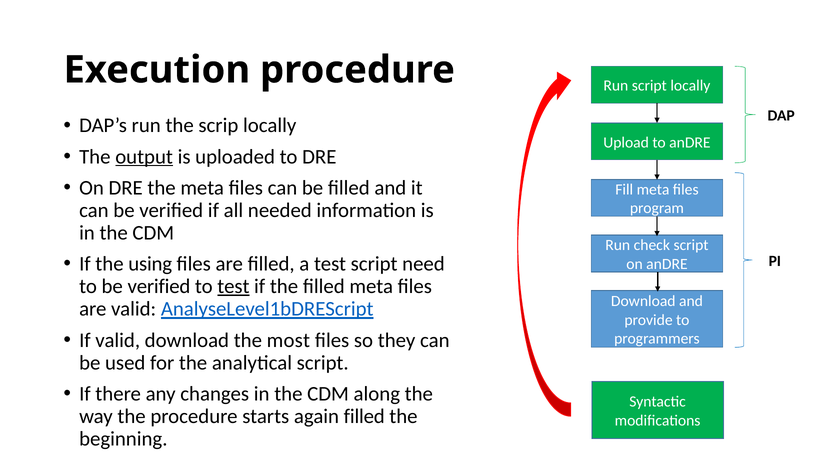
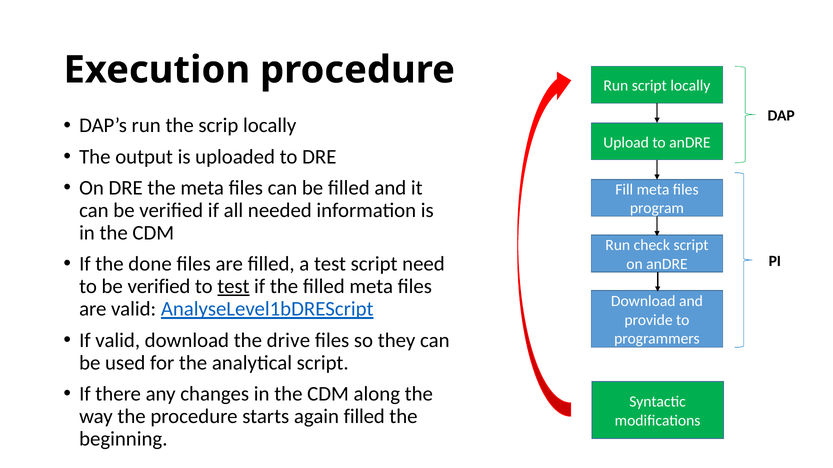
output underline: present -> none (144, 157)
using: using -> done (150, 264)
most: most -> drive (288, 341)
